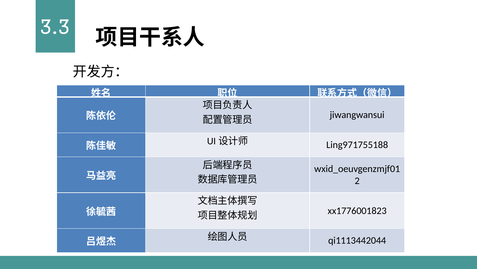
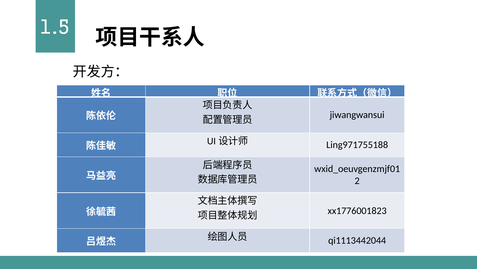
3.3: 3.3 -> 1.5 (55, 27)
